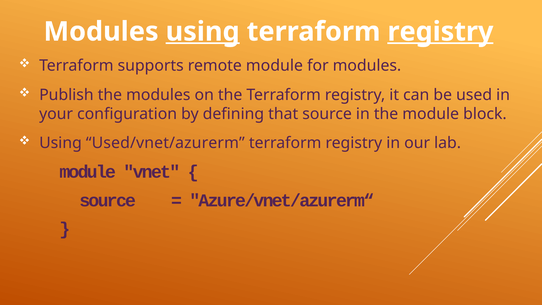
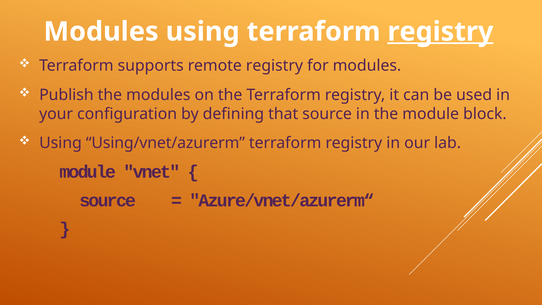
using underline: present -> none (203, 32)
remote module: module -> registry (274, 66)
Used/vnet/azurerm: Used/vnet/azurerm -> Using/vnet/azurerm (165, 143)
